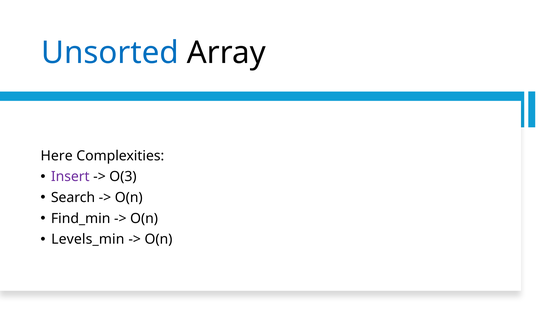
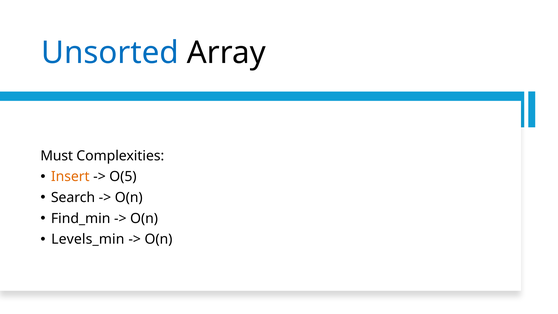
Here: Here -> Must (57, 156)
Insert colour: purple -> orange (70, 177)
O(3: O(3 -> O(5 (123, 177)
